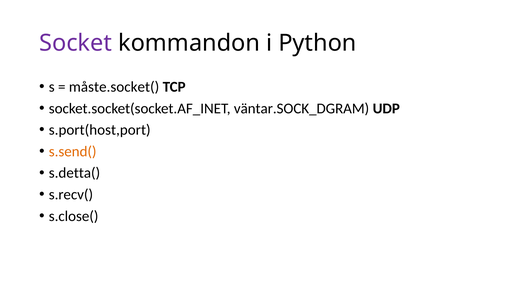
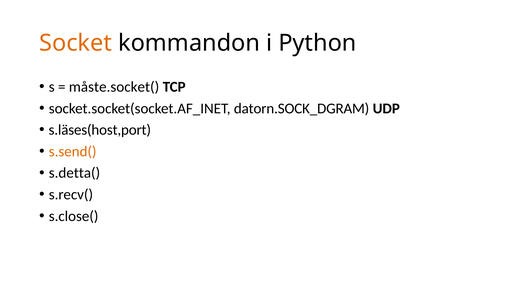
Socket colour: purple -> orange (76, 43)
väntar.SOCK_DGRAM: väntar.SOCK_DGRAM -> datorn.SOCK_DGRAM (302, 108)
s.port(host,port: s.port(host,port -> s.läses(host,port (100, 130)
